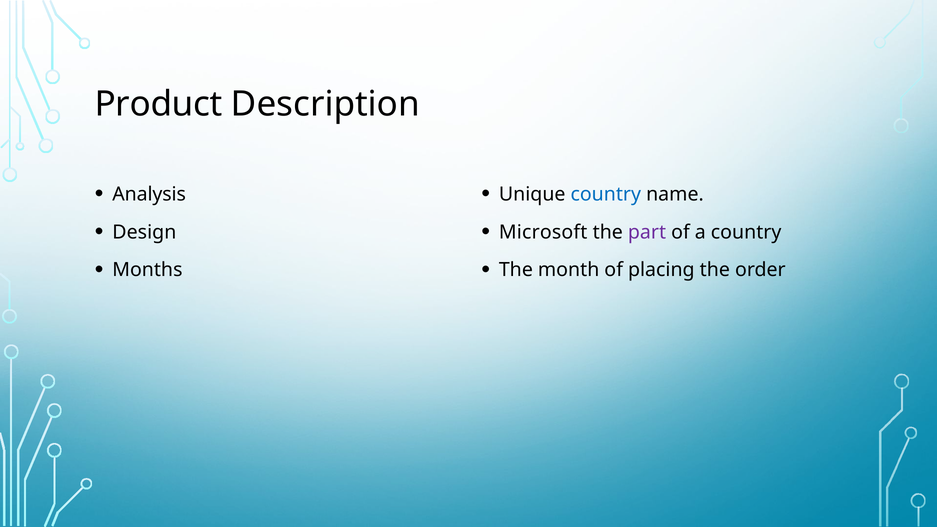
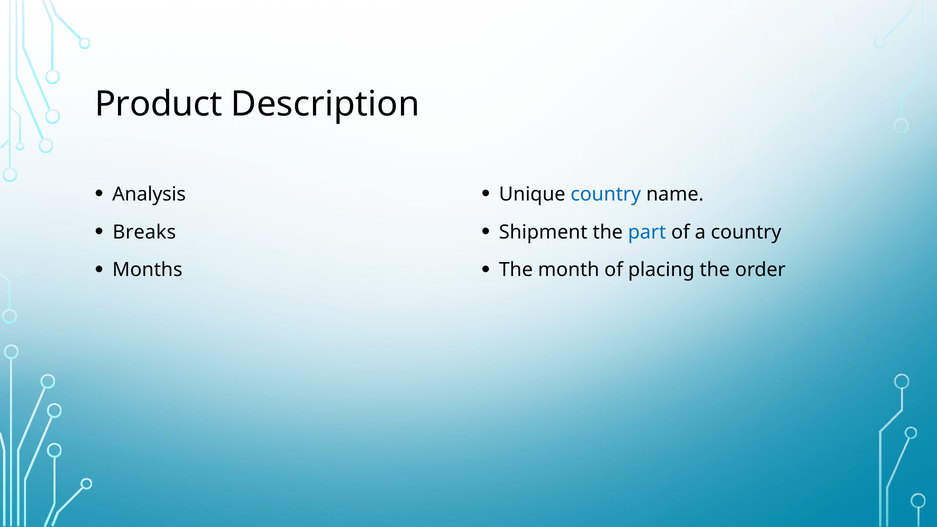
Design: Design -> Breaks (144, 232)
Microsoft: Microsoft -> Shipment (543, 232)
part colour: purple -> blue (647, 232)
